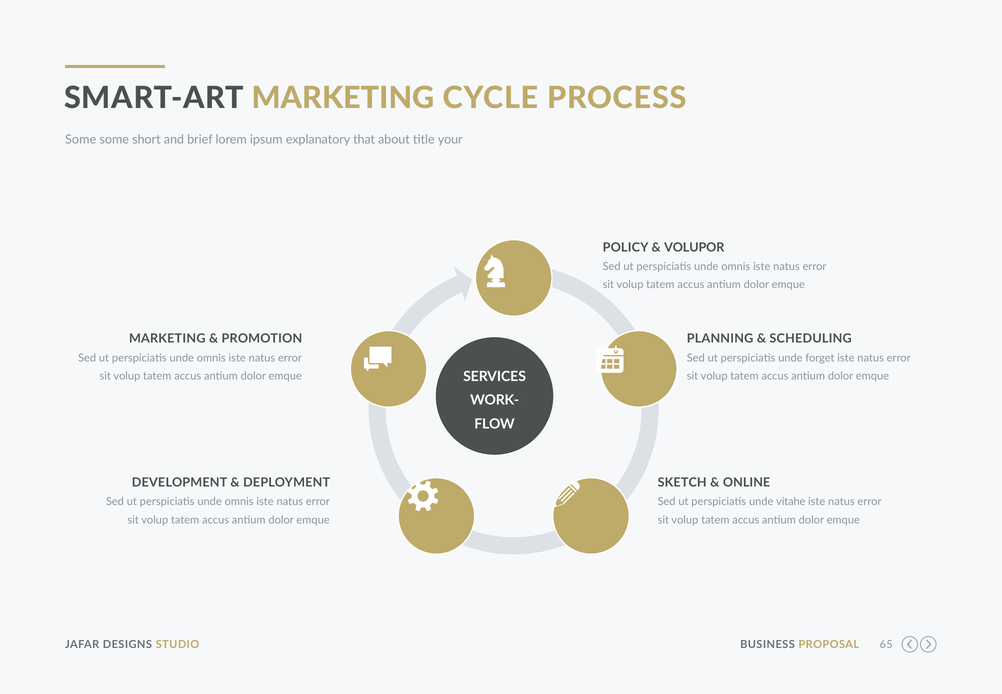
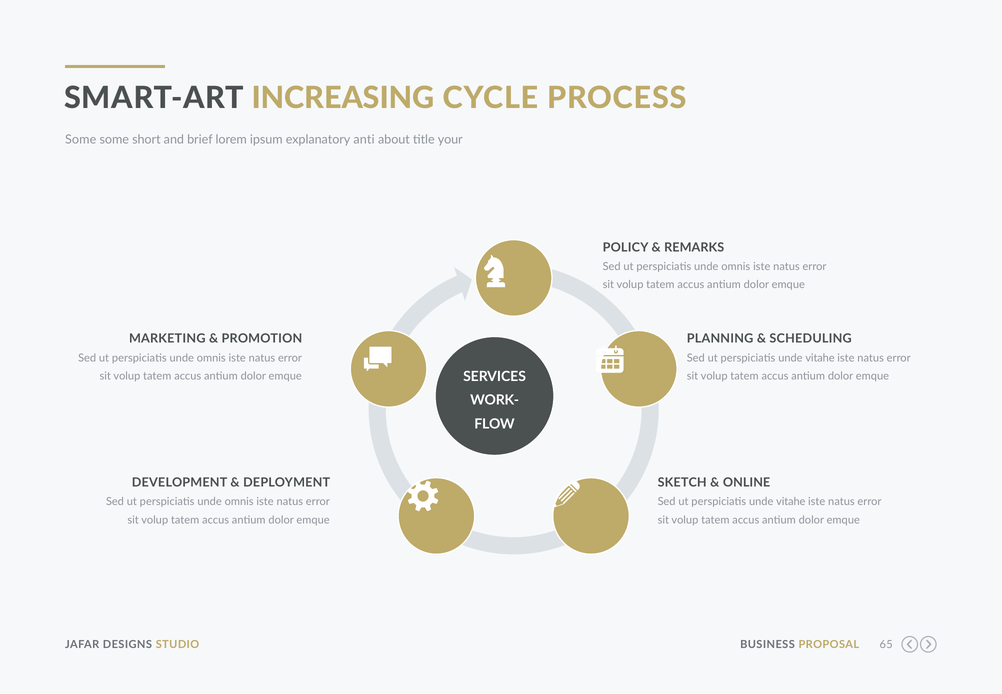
SMART-ART MARKETING: MARKETING -> INCREASING (343, 98)
that: that -> anti (364, 139)
VOLUPOR: VOLUPOR -> REMARKS (694, 247)
forget: forget -> vitahe (820, 358)
